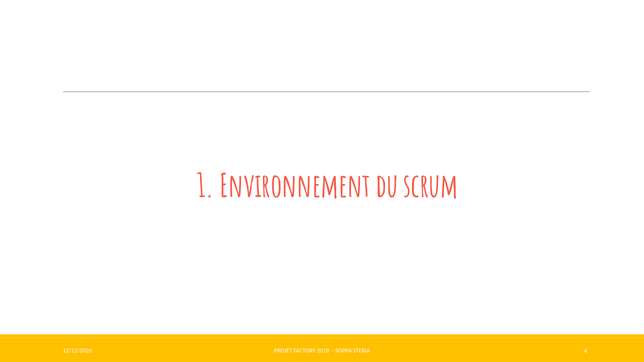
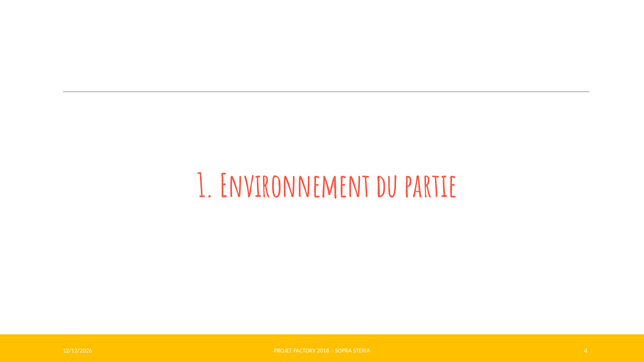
scrum: scrum -> partie (430, 187)
